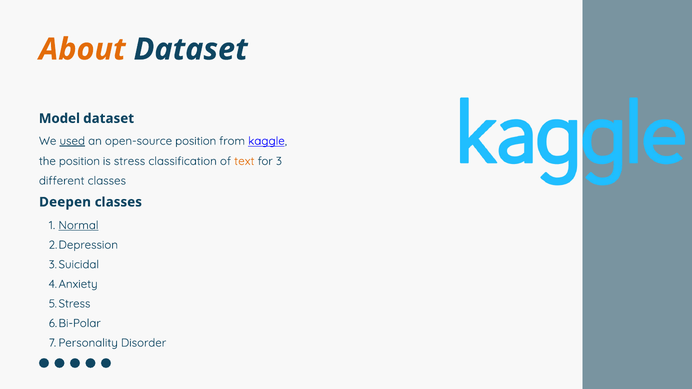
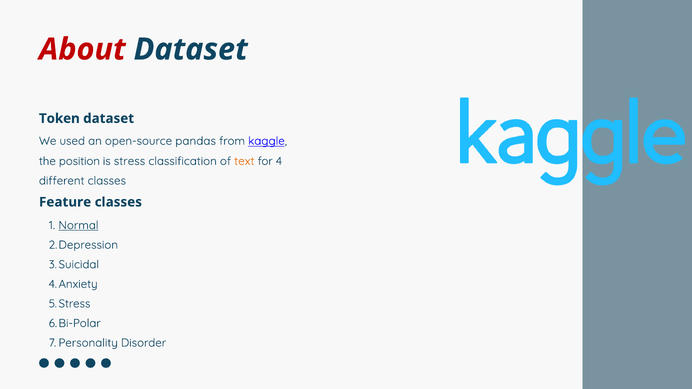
About colour: orange -> red (82, 49)
Model: Model -> Token (59, 119)
used underline: present -> none (72, 141)
open-source position: position -> pandas (196, 141)
3: 3 -> 4 (279, 161)
Deepen: Deepen -> Feature (65, 202)
